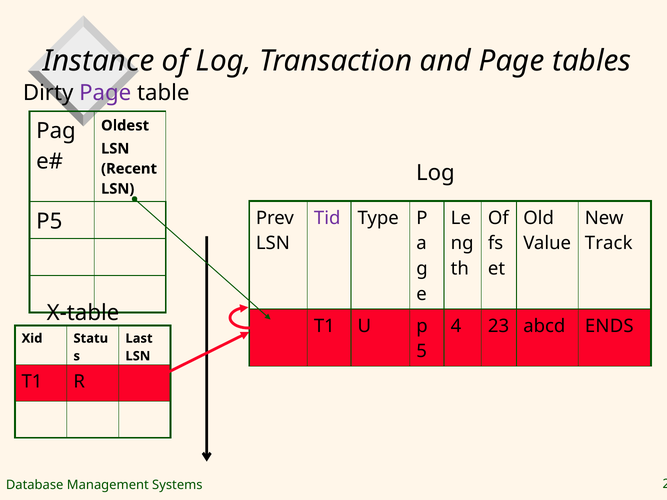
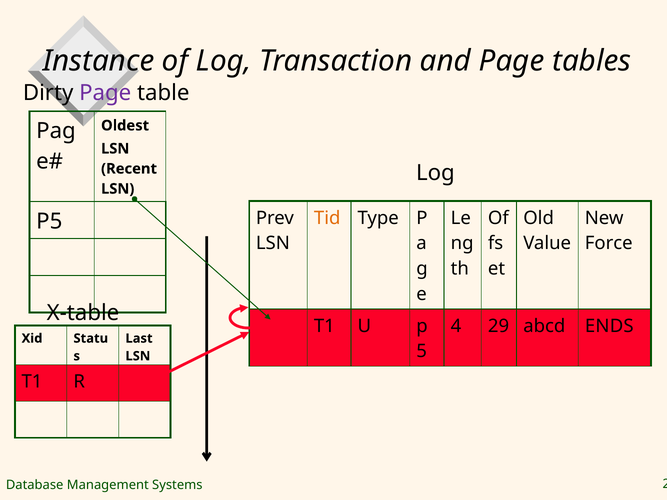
Tid colour: purple -> orange (327, 218)
Track: Track -> Force (609, 243)
23: 23 -> 29 (499, 326)
